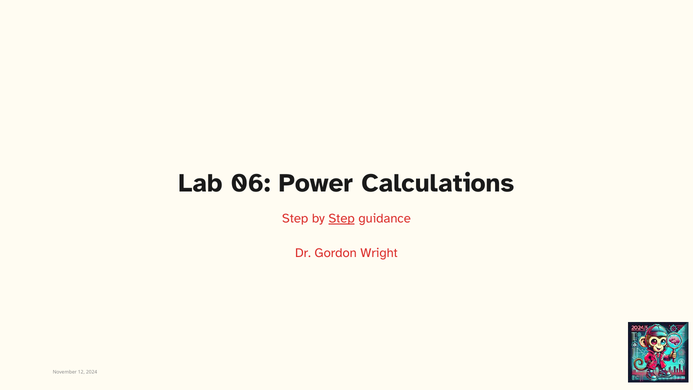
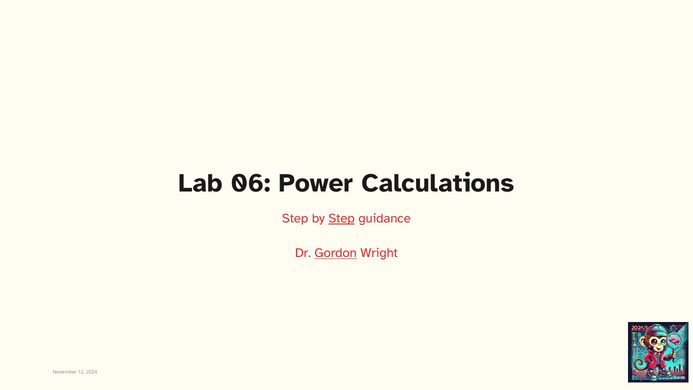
Gordon underline: none -> present (336, 253)
